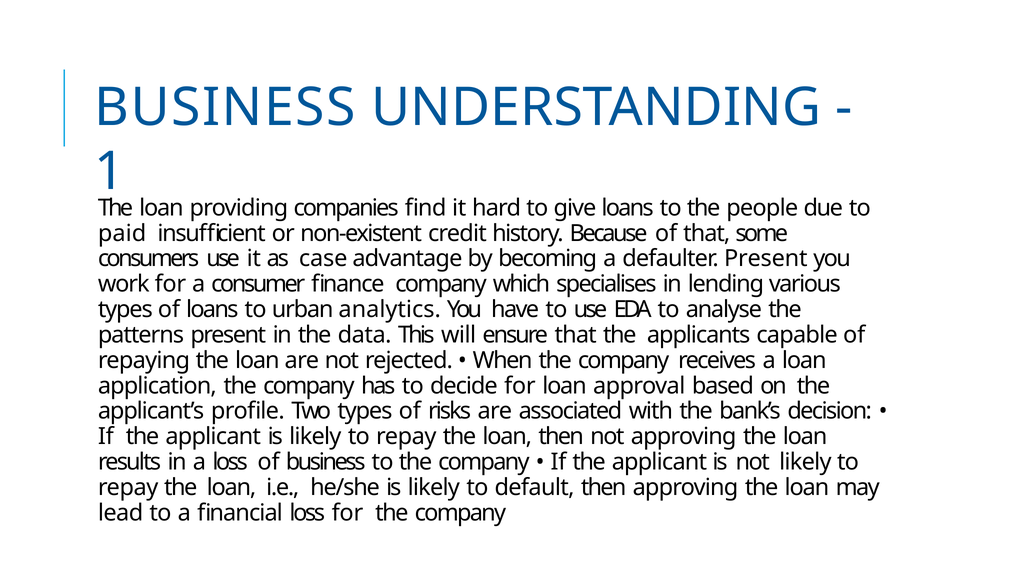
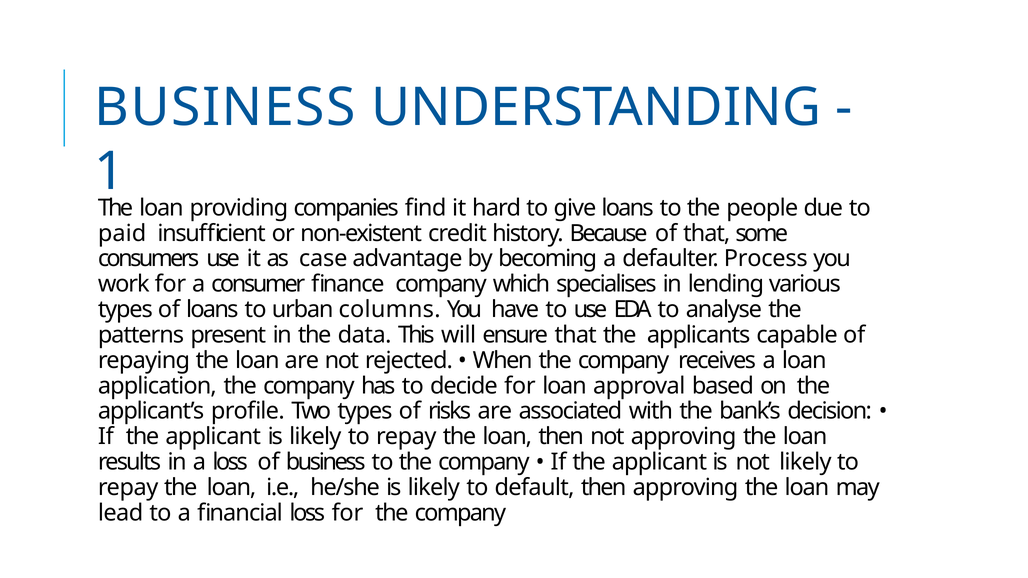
defaulter Present: Present -> Process (766, 259)
analytics: analytics -> columns (390, 310)
